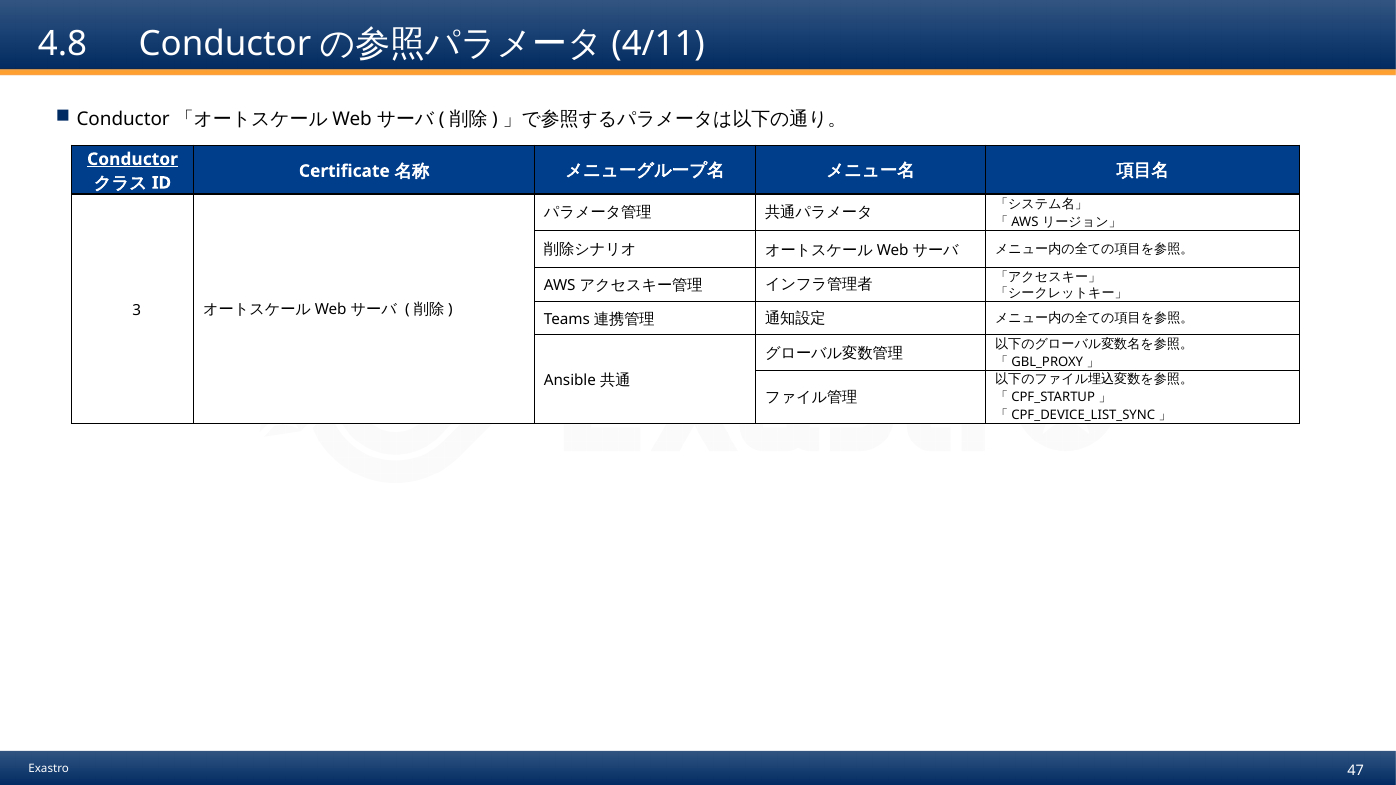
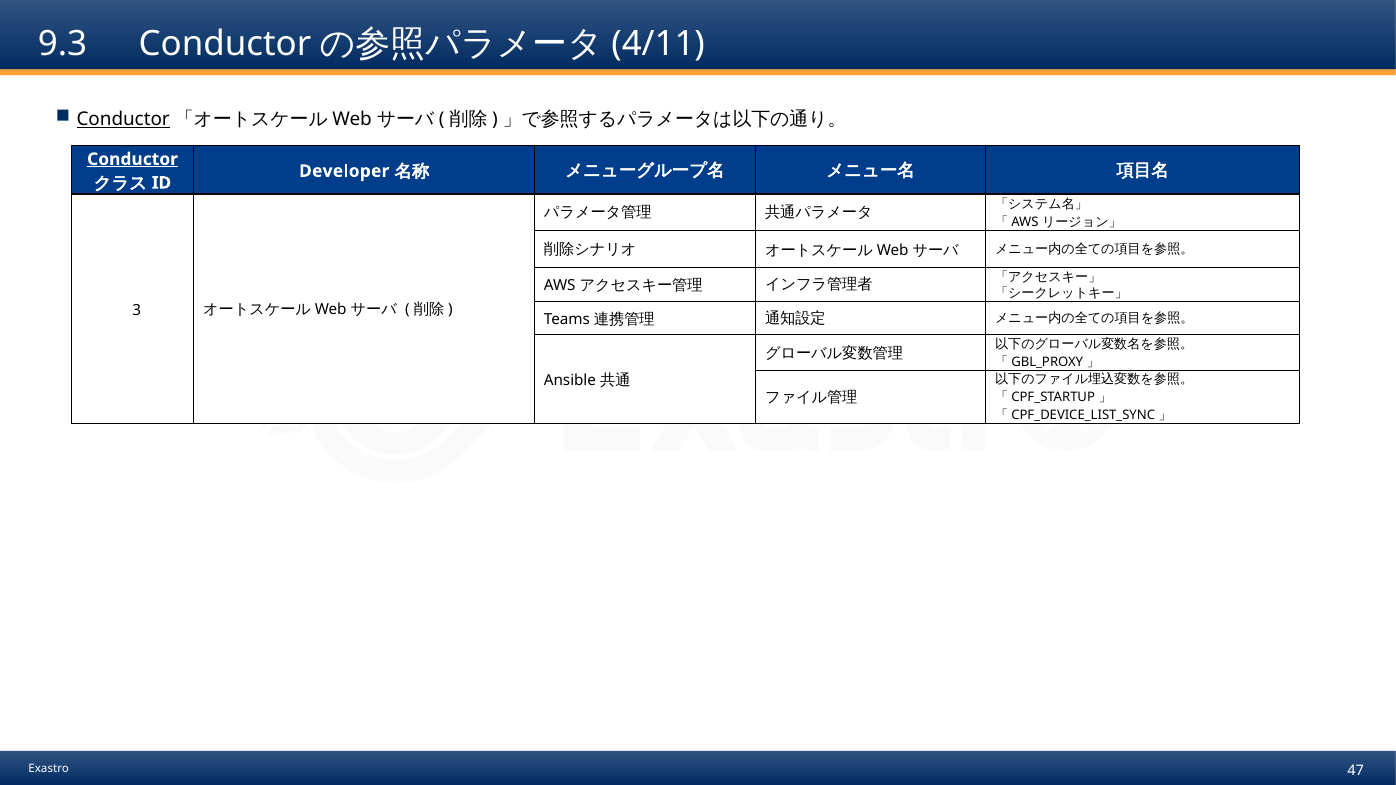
4.8: 4.8 -> 9.3 (63, 44)
Conductor underline: none -> present (123, 119)
Certificate: Certificate -> Developer (344, 171)
